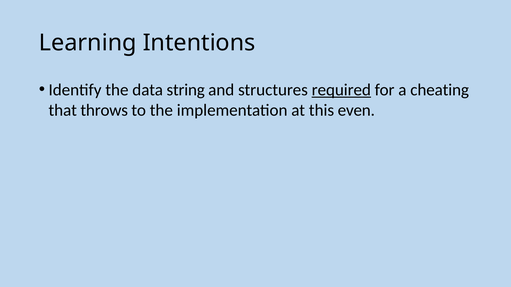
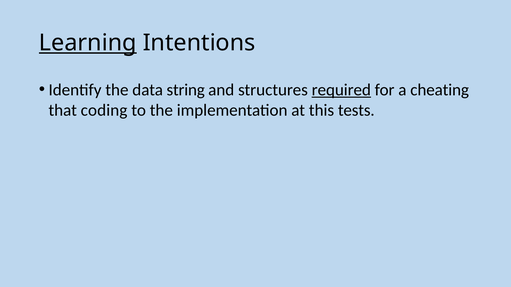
Learning underline: none -> present (88, 43)
throws: throws -> coding (104, 110)
even: even -> tests (356, 110)
